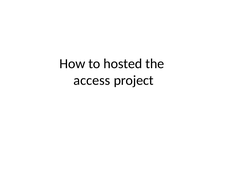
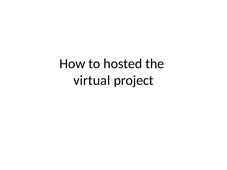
access: access -> virtual (92, 80)
